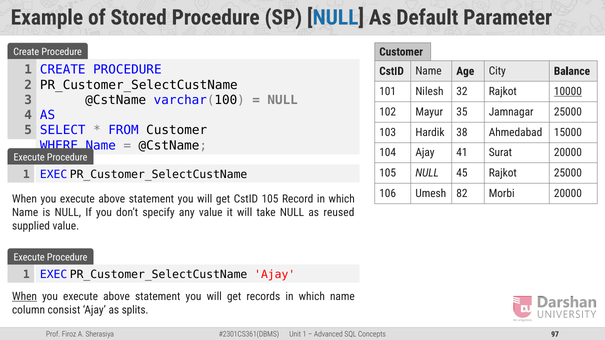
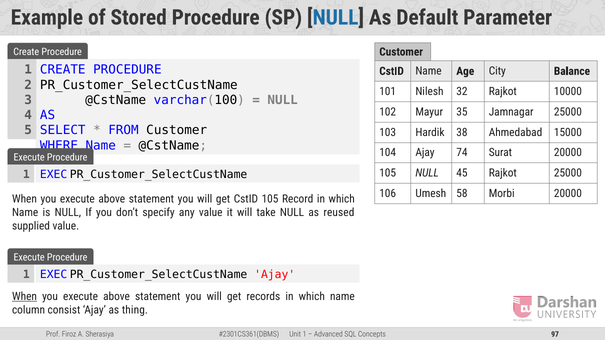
10000 underline: present -> none (568, 92)
41: 41 -> 74 (462, 153)
82: 82 -> 58 (462, 194)
splits: splits -> thing (135, 310)
